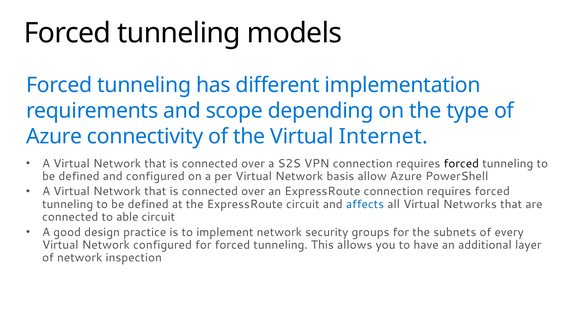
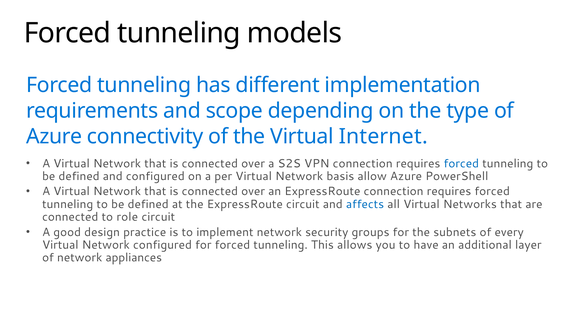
forced colour: black -> blue (461, 163)
able: able -> role (127, 217)
inspection: inspection -> appliances (134, 257)
